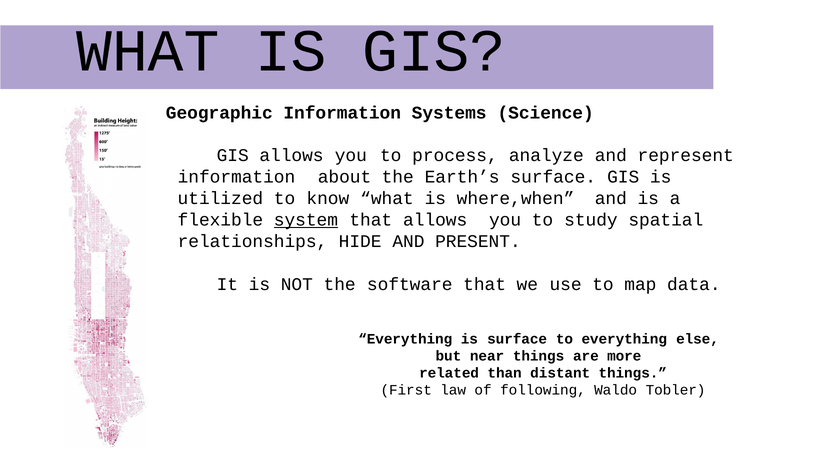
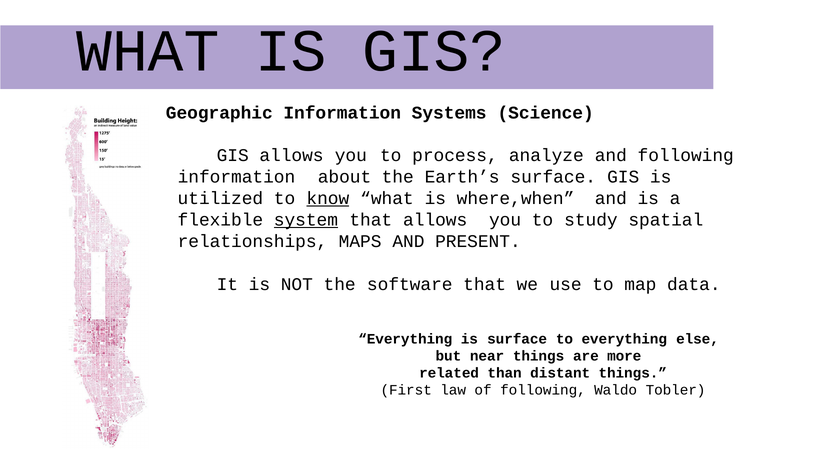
and represent: represent -> following (686, 156)
know underline: none -> present (328, 199)
HIDE: HIDE -> MAPS (360, 242)
